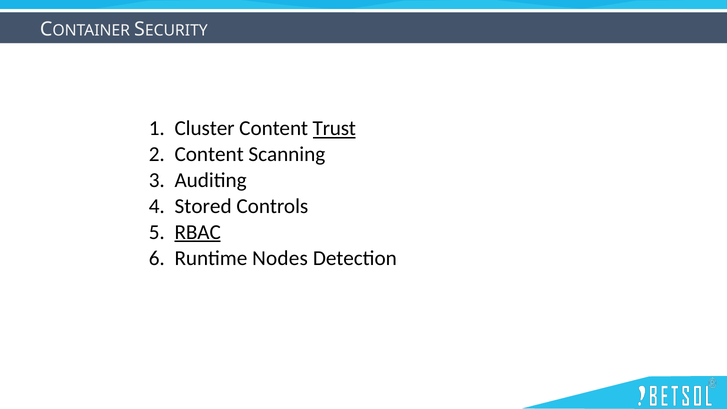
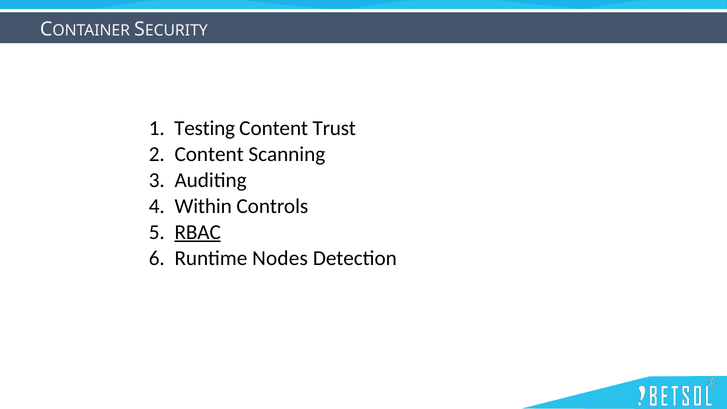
Cluster: Cluster -> Testing (205, 128)
Trust underline: present -> none (334, 128)
Stored: Stored -> Within (203, 206)
